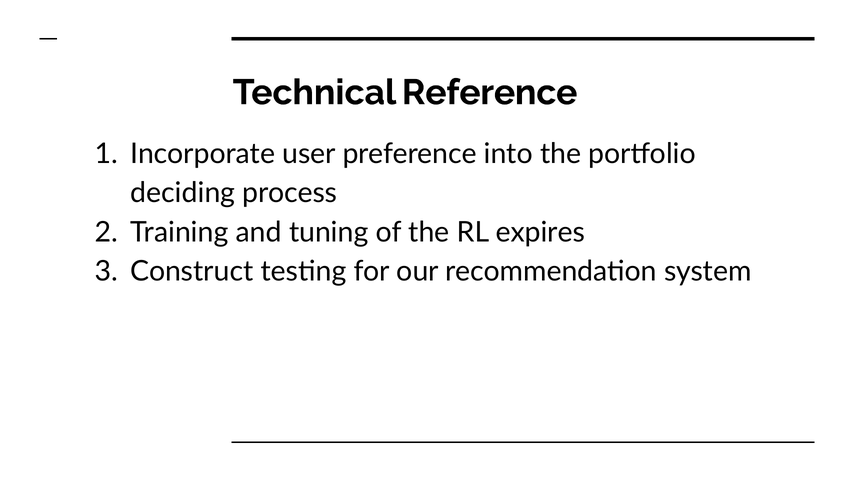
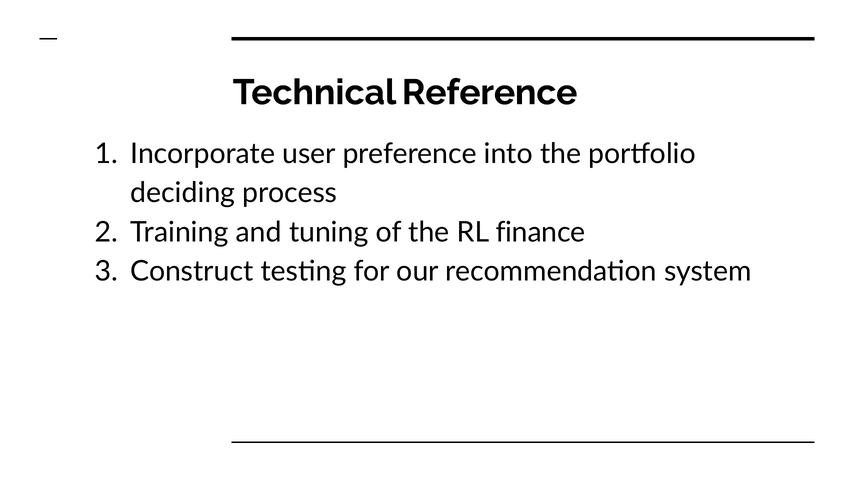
expires: expires -> finance (540, 232)
